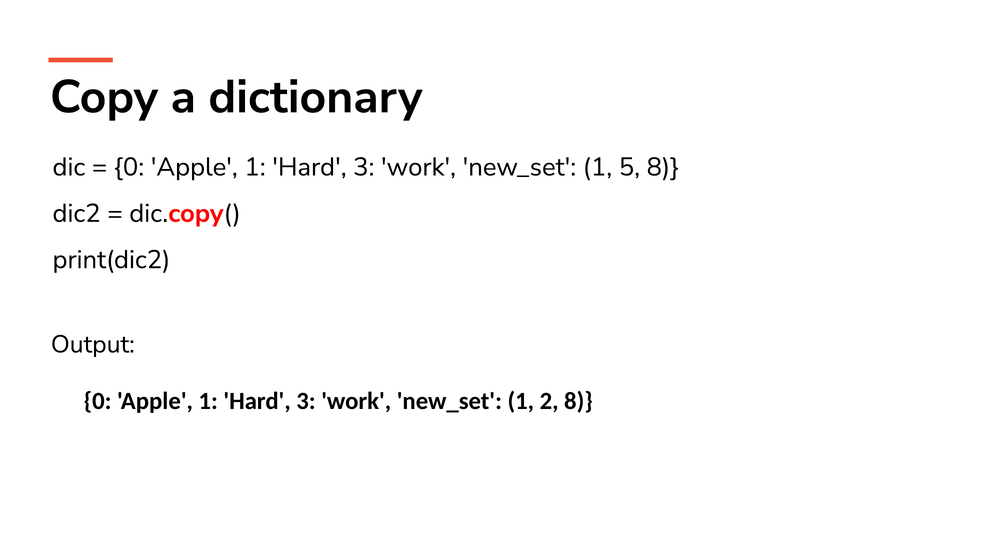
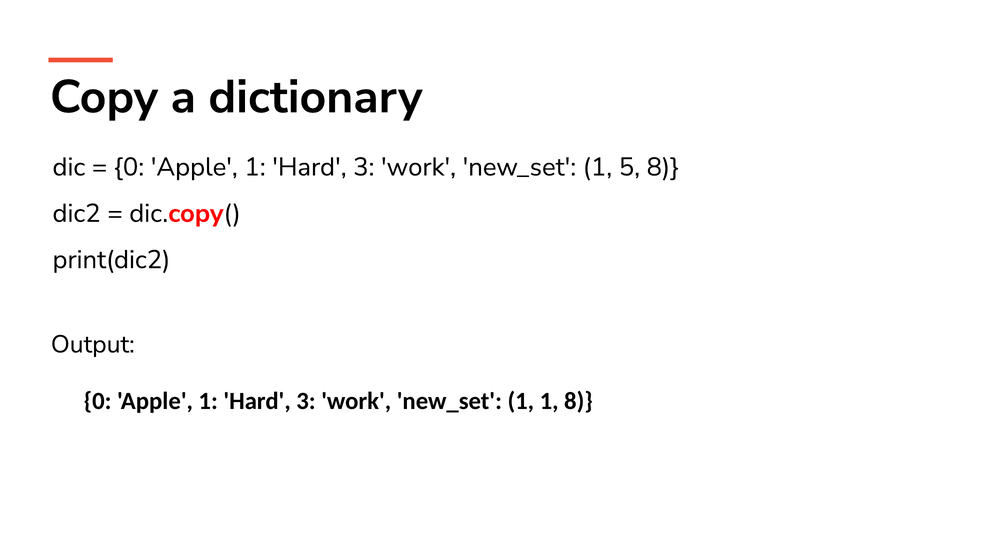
1 2: 2 -> 1 (549, 401)
